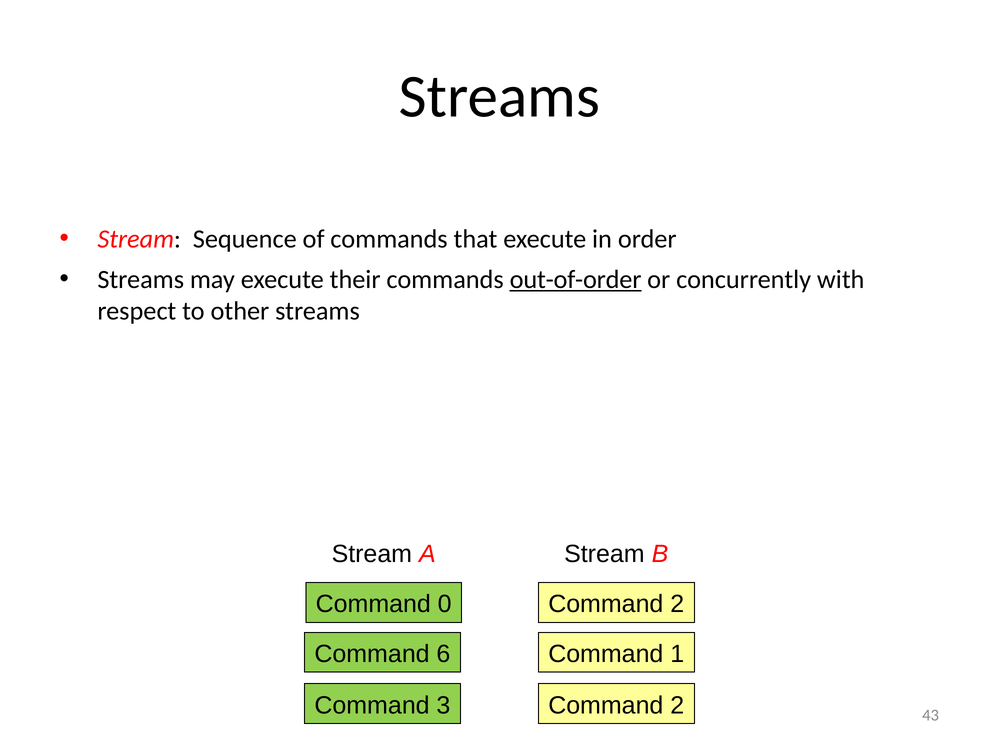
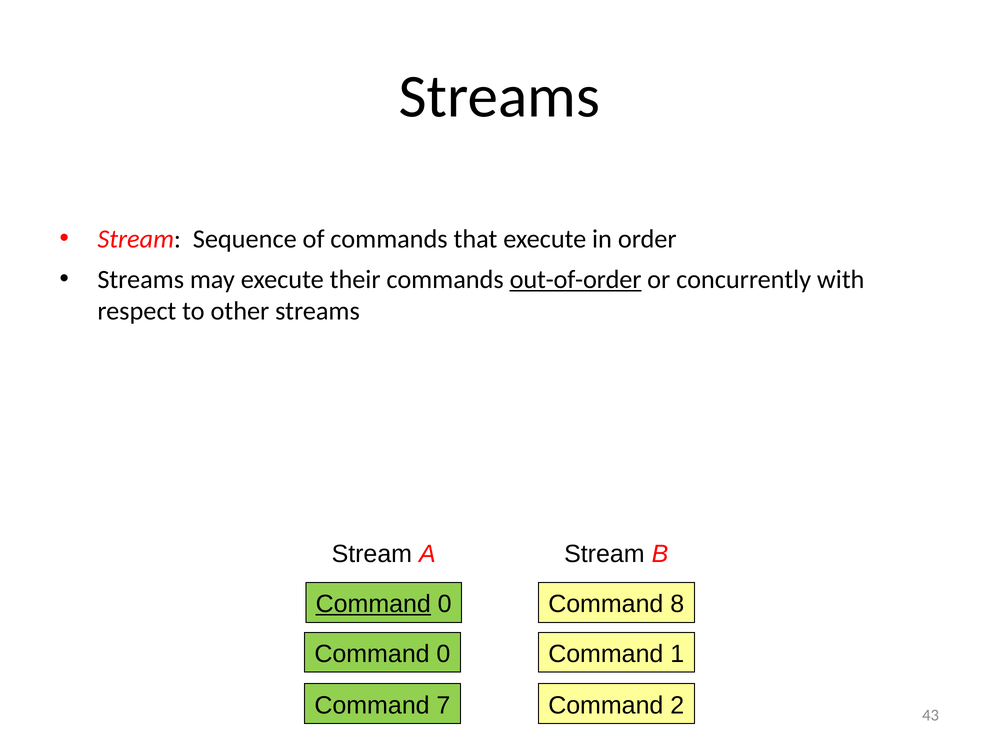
Command underline: none -> present (373, 604)
2: 2 -> 8 (677, 604)
6: 6 -> 0 (443, 654)
3: 3 -> 7 (443, 706)
